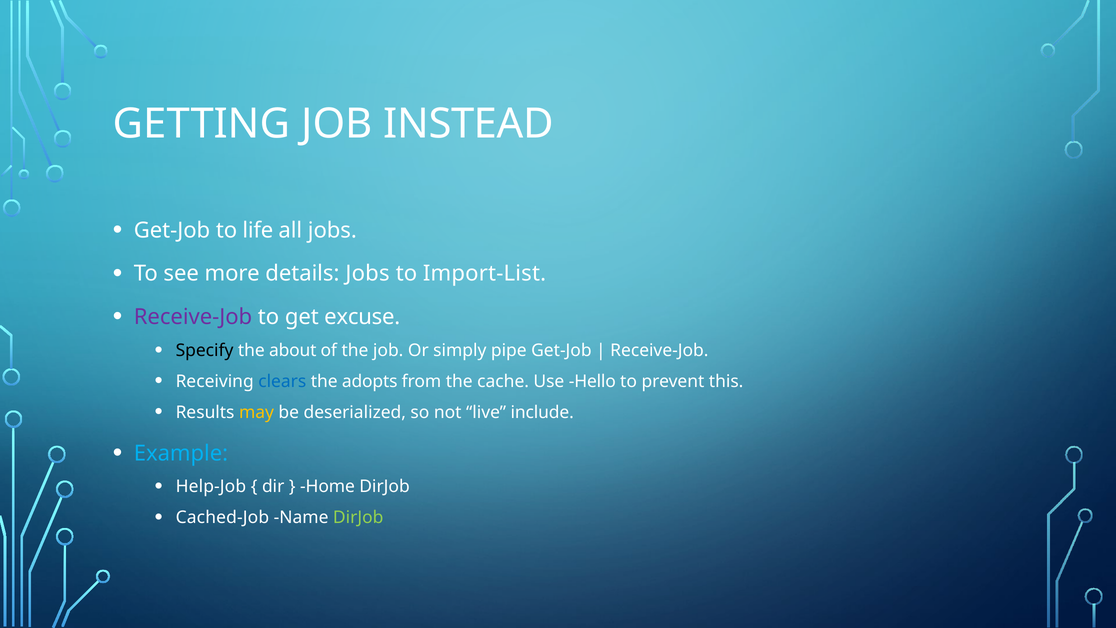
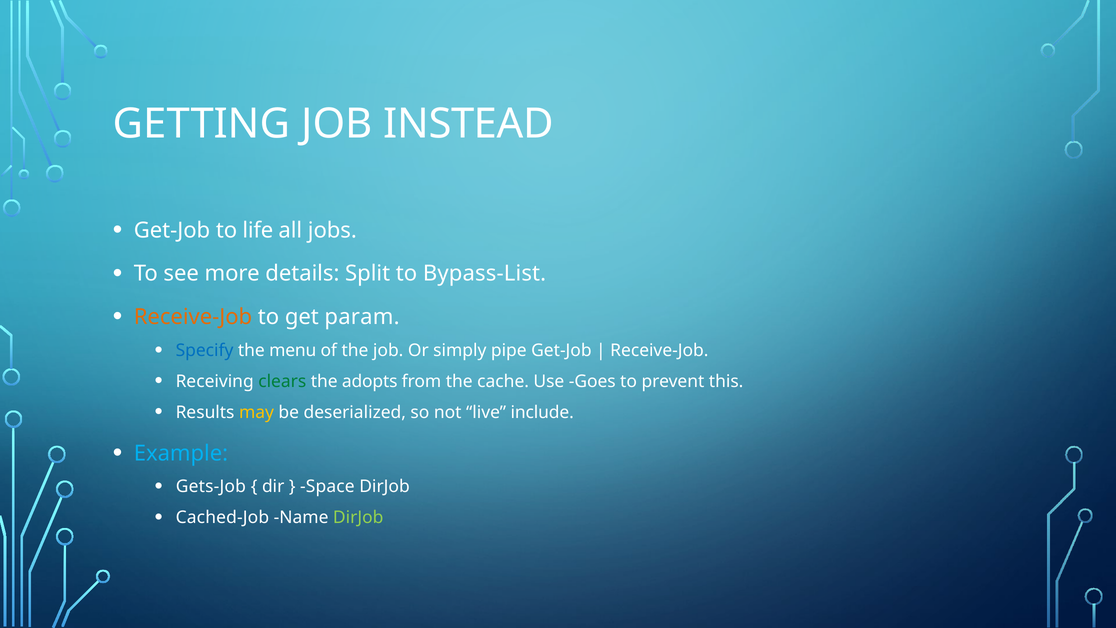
details Jobs: Jobs -> Split (368, 274)
Import-List: Import-List -> Bypass-List (485, 274)
Receive-Job colour: purple -> orange (193, 317)
excuse: excuse -> param (362, 317)
Specify colour: black -> blue (205, 350)
about: about -> menu (293, 350)
clears colour: blue -> green (282, 381)
Hello: Hello -> Goes (592, 381)
Help-Job: Help-Job -> Gets-Job (211, 486)
Home: Home -> Space (327, 486)
